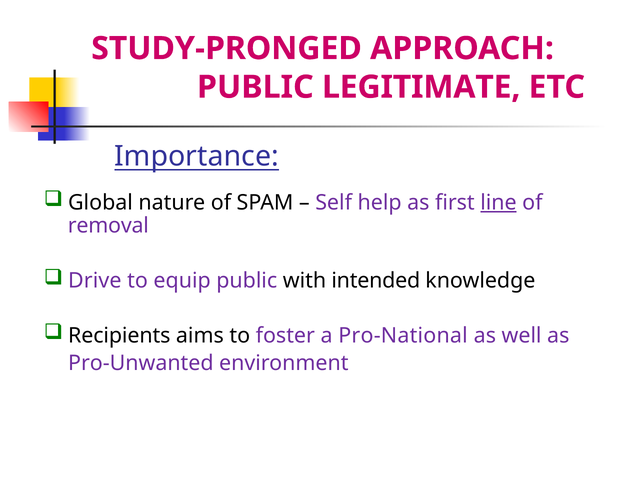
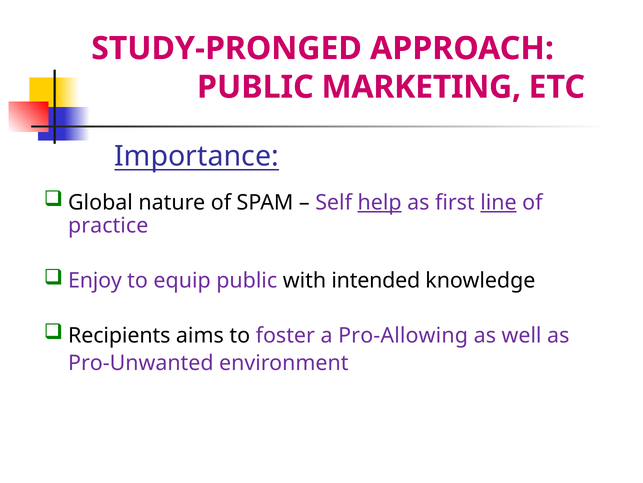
LEGITIMATE: LEGITIMATE -> MARKETING (421, 87)
help underline: none -> present (380, 202)
removal: removal -> practice (108, 225)
Drive: Drive -> Enjoy (95, 280)
Pro-National: Pro-National -> Pro-Allowing (403, 335)
